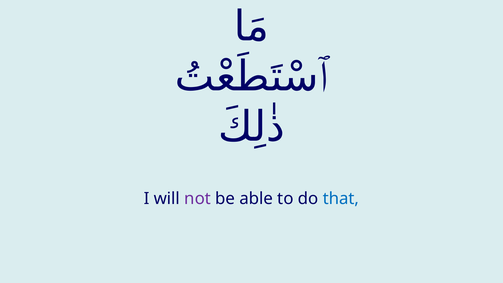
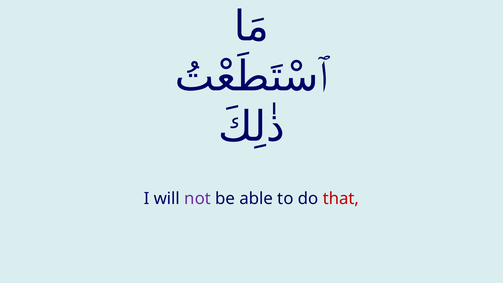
that colour: blue -> red (341, 199)
